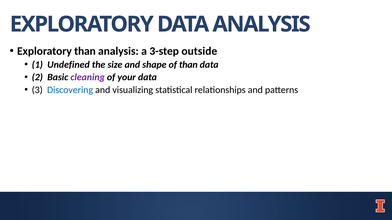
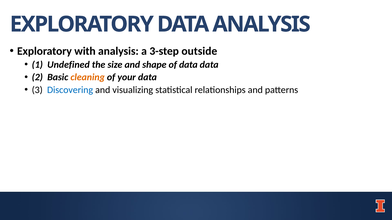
Exploratory than: than -> with (85, 51)
of than: than -> data (188, 65)
cleaning colour: purple -> orange (88, 77)
